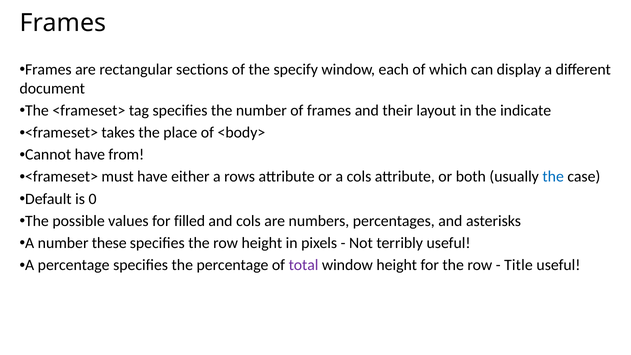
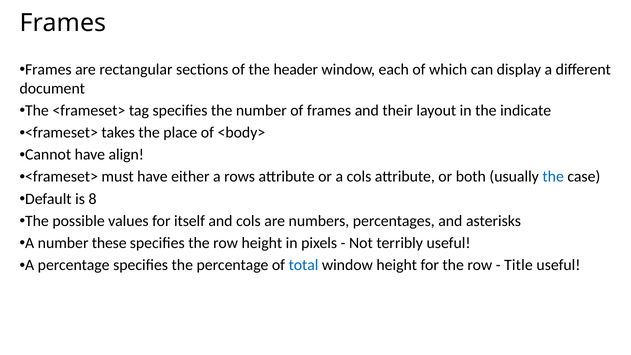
specify: specify -> header (296, 69)
from: from -> align (126, 155)
0: 0 -> 8 (93, 199)
filled: filled -> itself (190, 221)
total colour: purple -> blue (304, 265)
